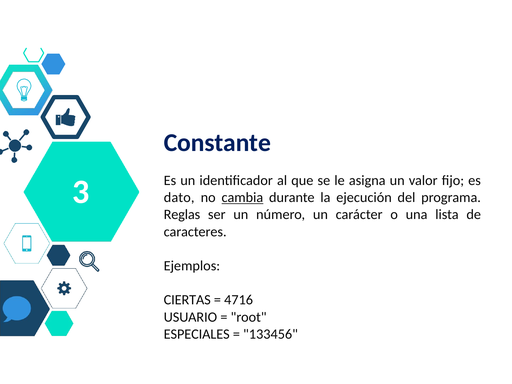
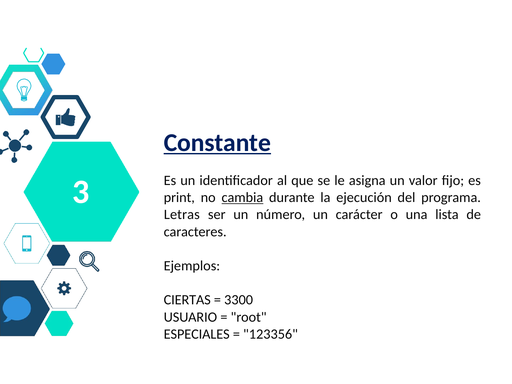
Constante underline: none -> present (217, 143)
dato: dato -> print (179, 198)
Reglas: Reglas -> Letras (182, 215)
4716: 4716 -> 3300 (239, 300)
133456: 133456 -> 123356 (271, 334)
